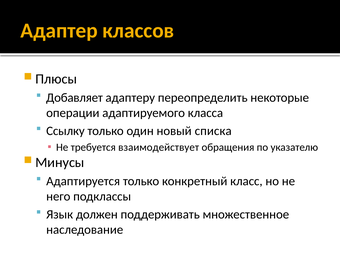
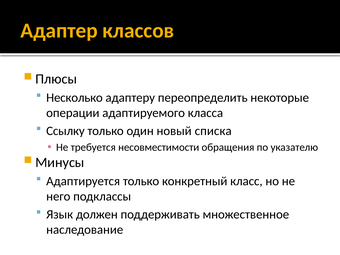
Добавляет: Добавляет -> Несколько (74, 98)
взаимодействует: взаимодействует -> несовместимости (159, 147)
